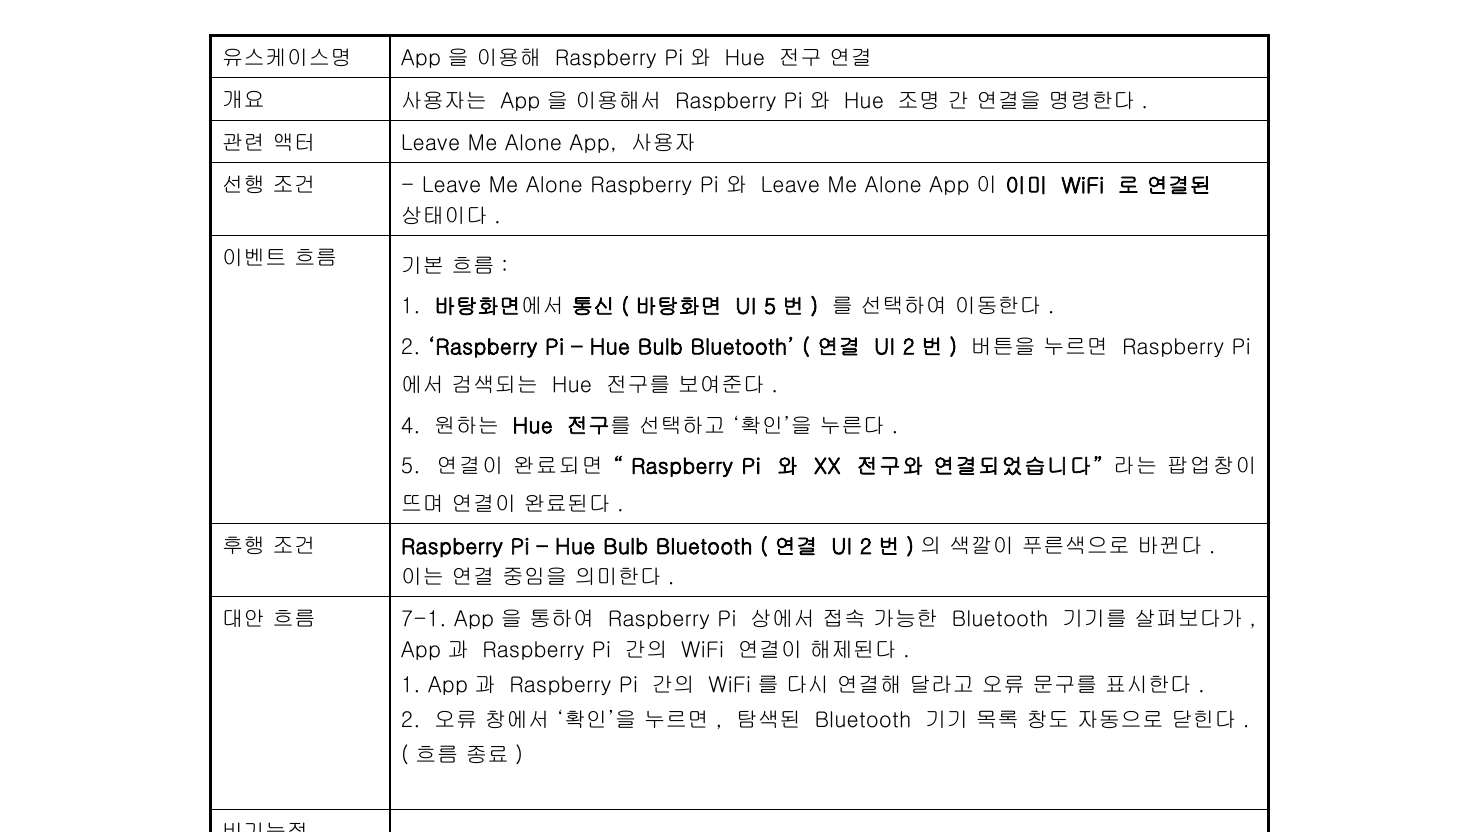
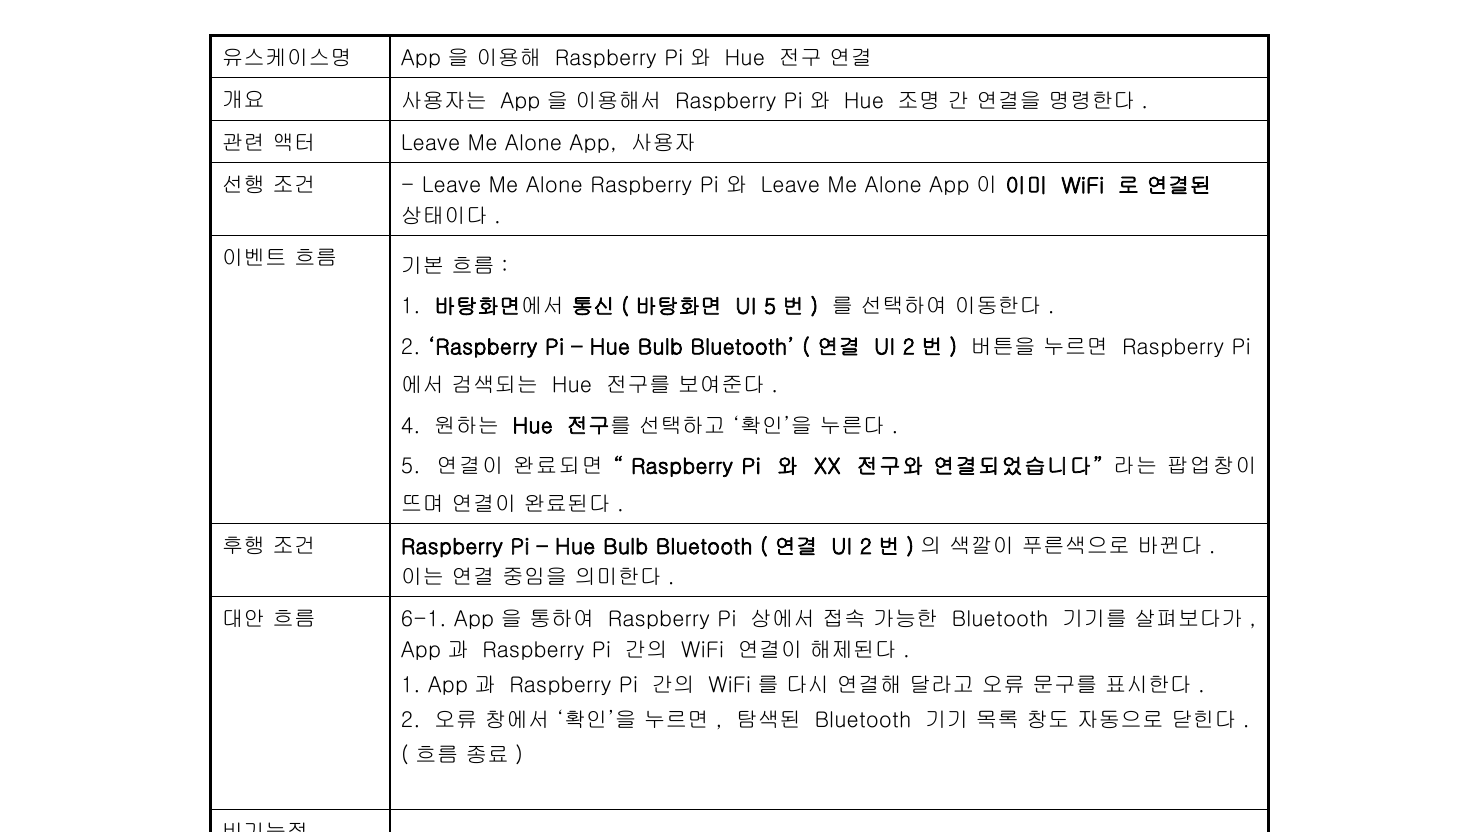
7-1: 7-1 -> 6-1 (424, 620)
